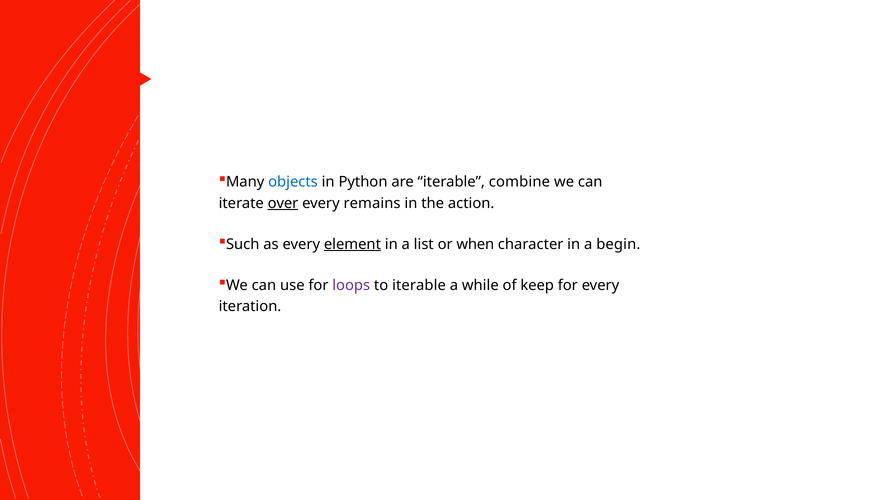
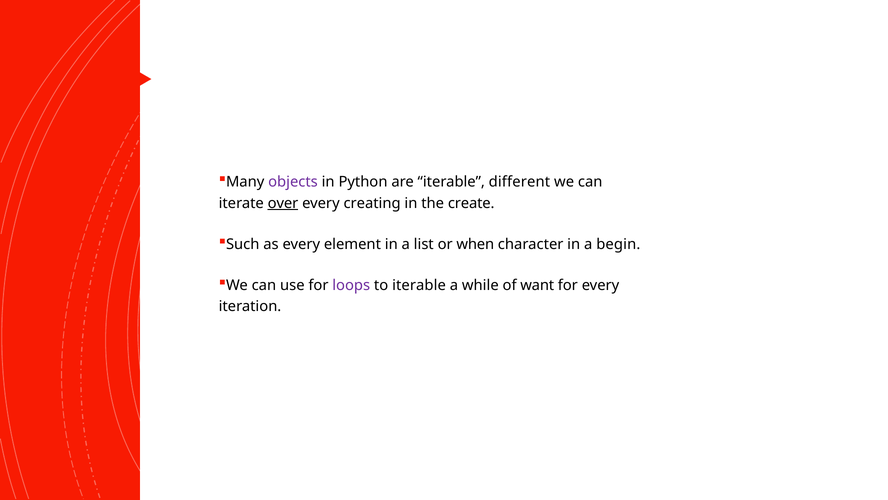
objects colour: blue -> purple (293, 182)
combine: combine -> different (519, 182)
remains: remains -> creating (372, 203)
action: action -> create (471, 203)
element underline: present -> none (352, 244)
keep: keep -> want (537, 285)
